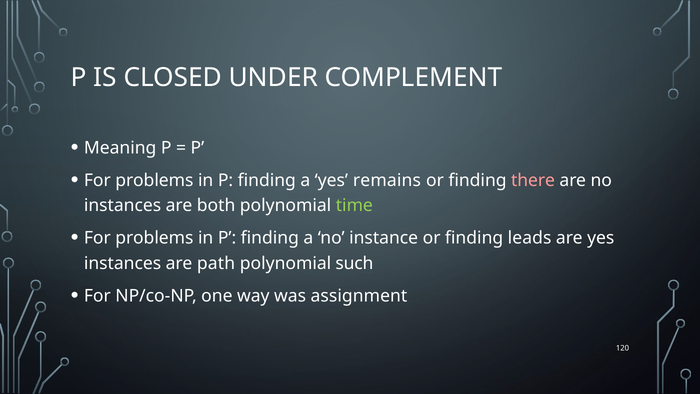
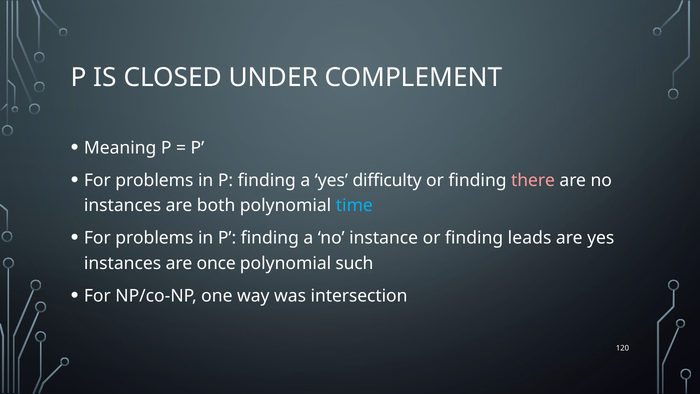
remains: remains -> difficulty (387, 180)
time colour: light green -> light blue (354, 205)
path: path -> once (216, 263)
assignment: assignment -> intersection (359, 296)
